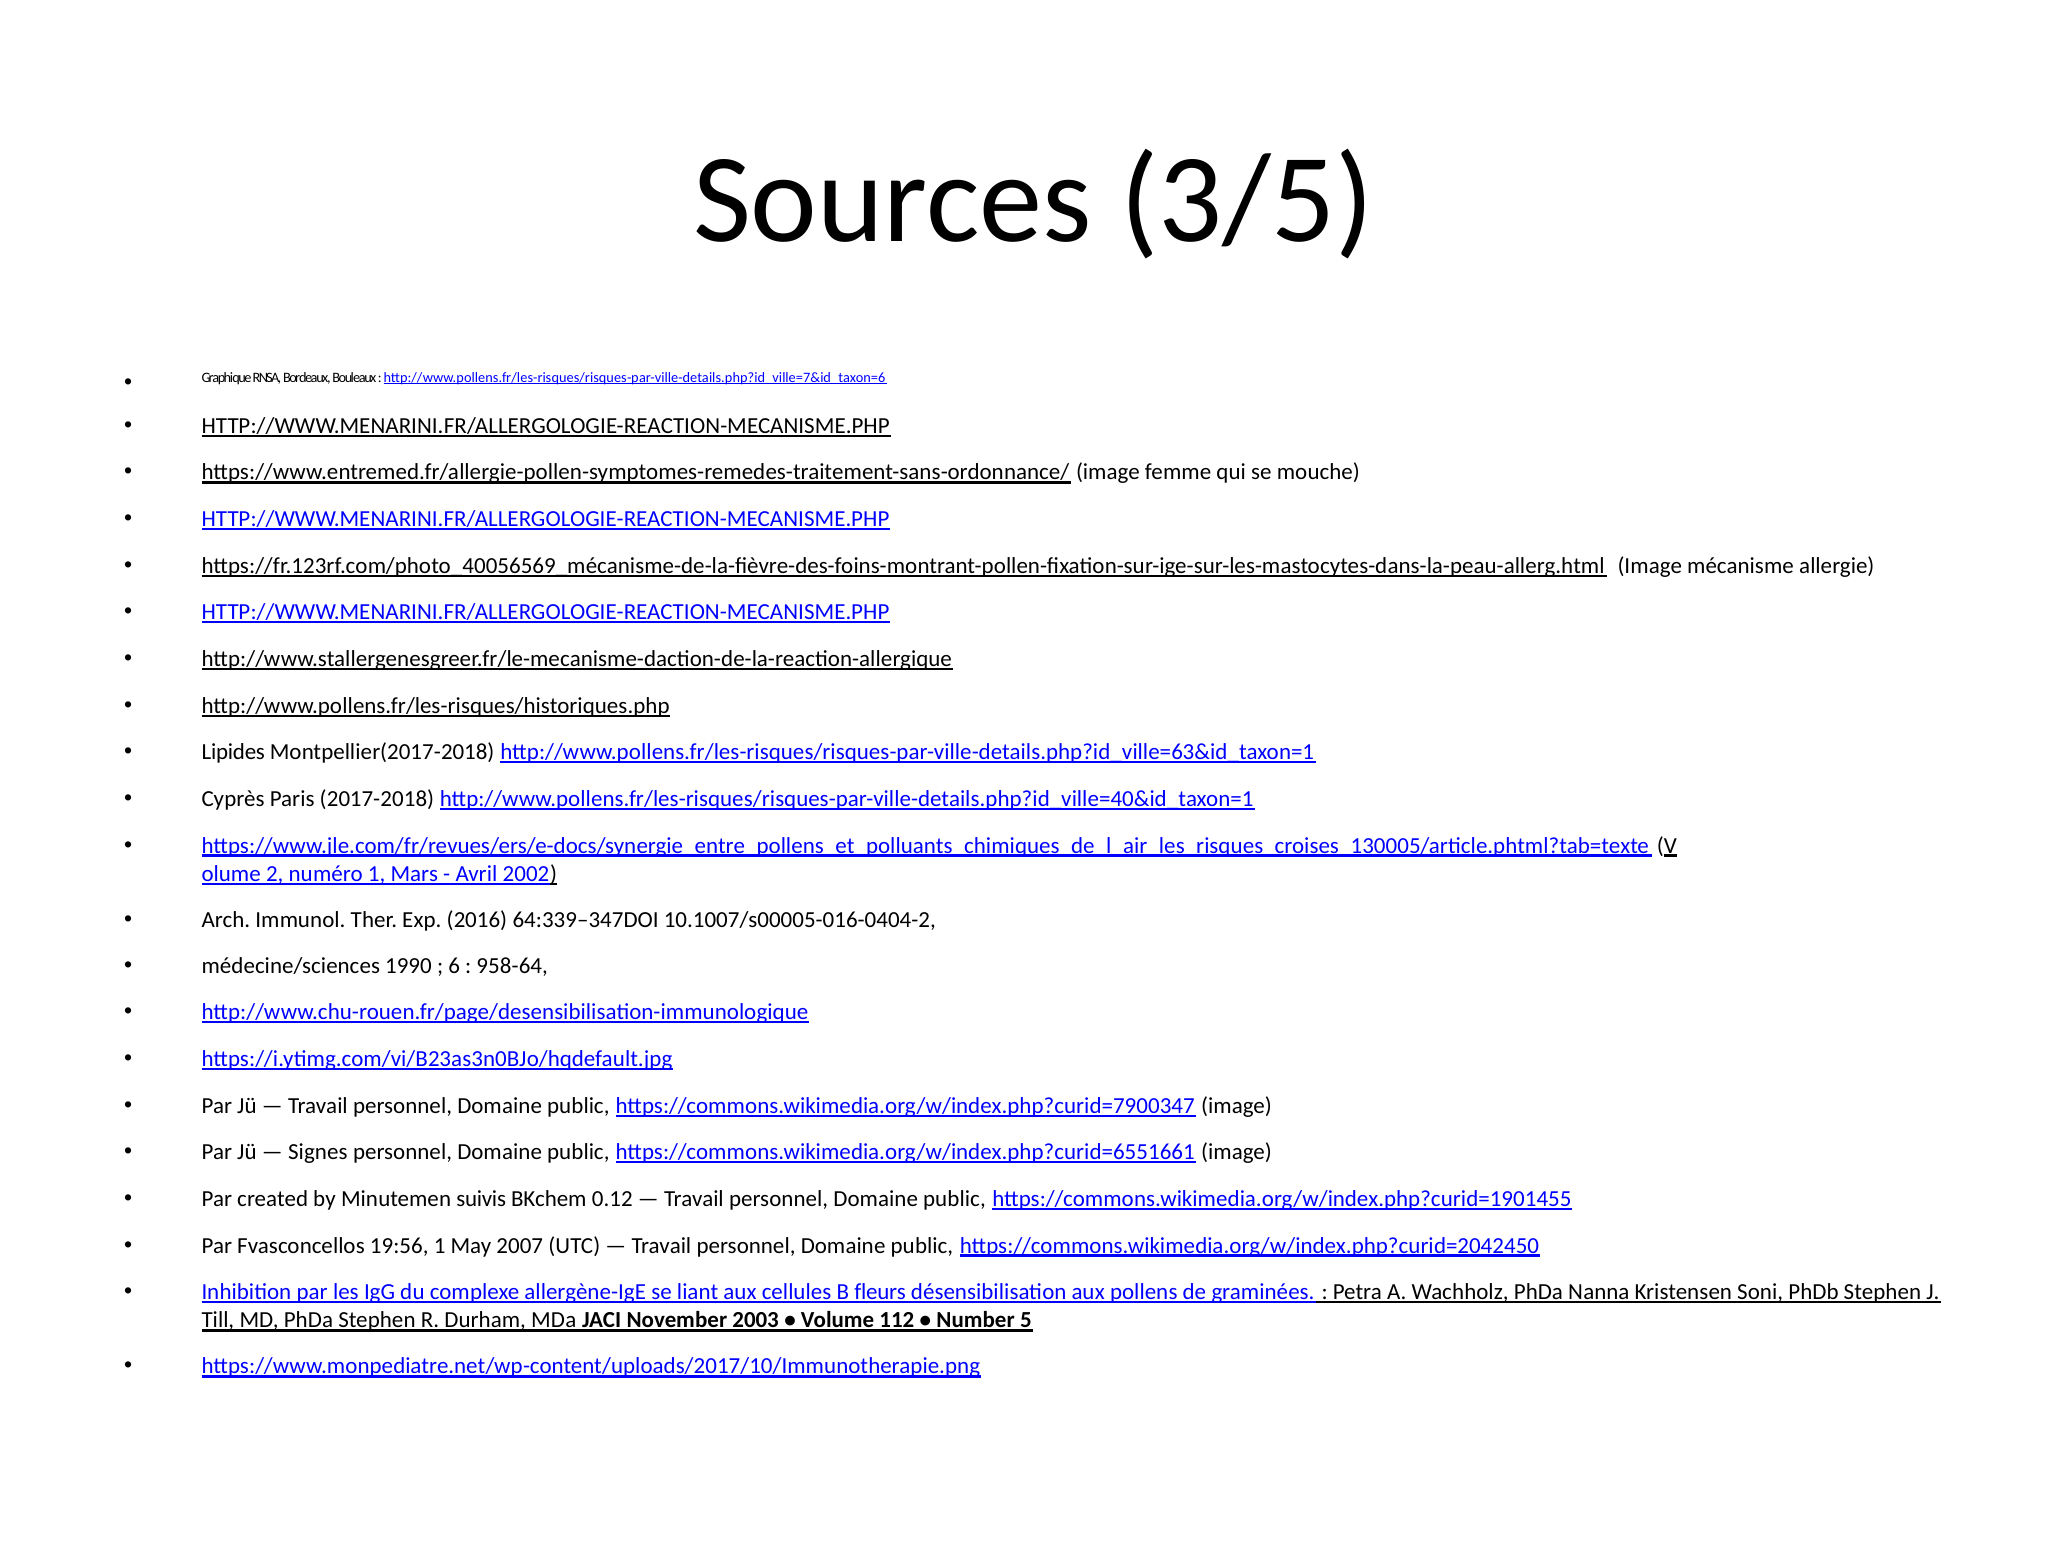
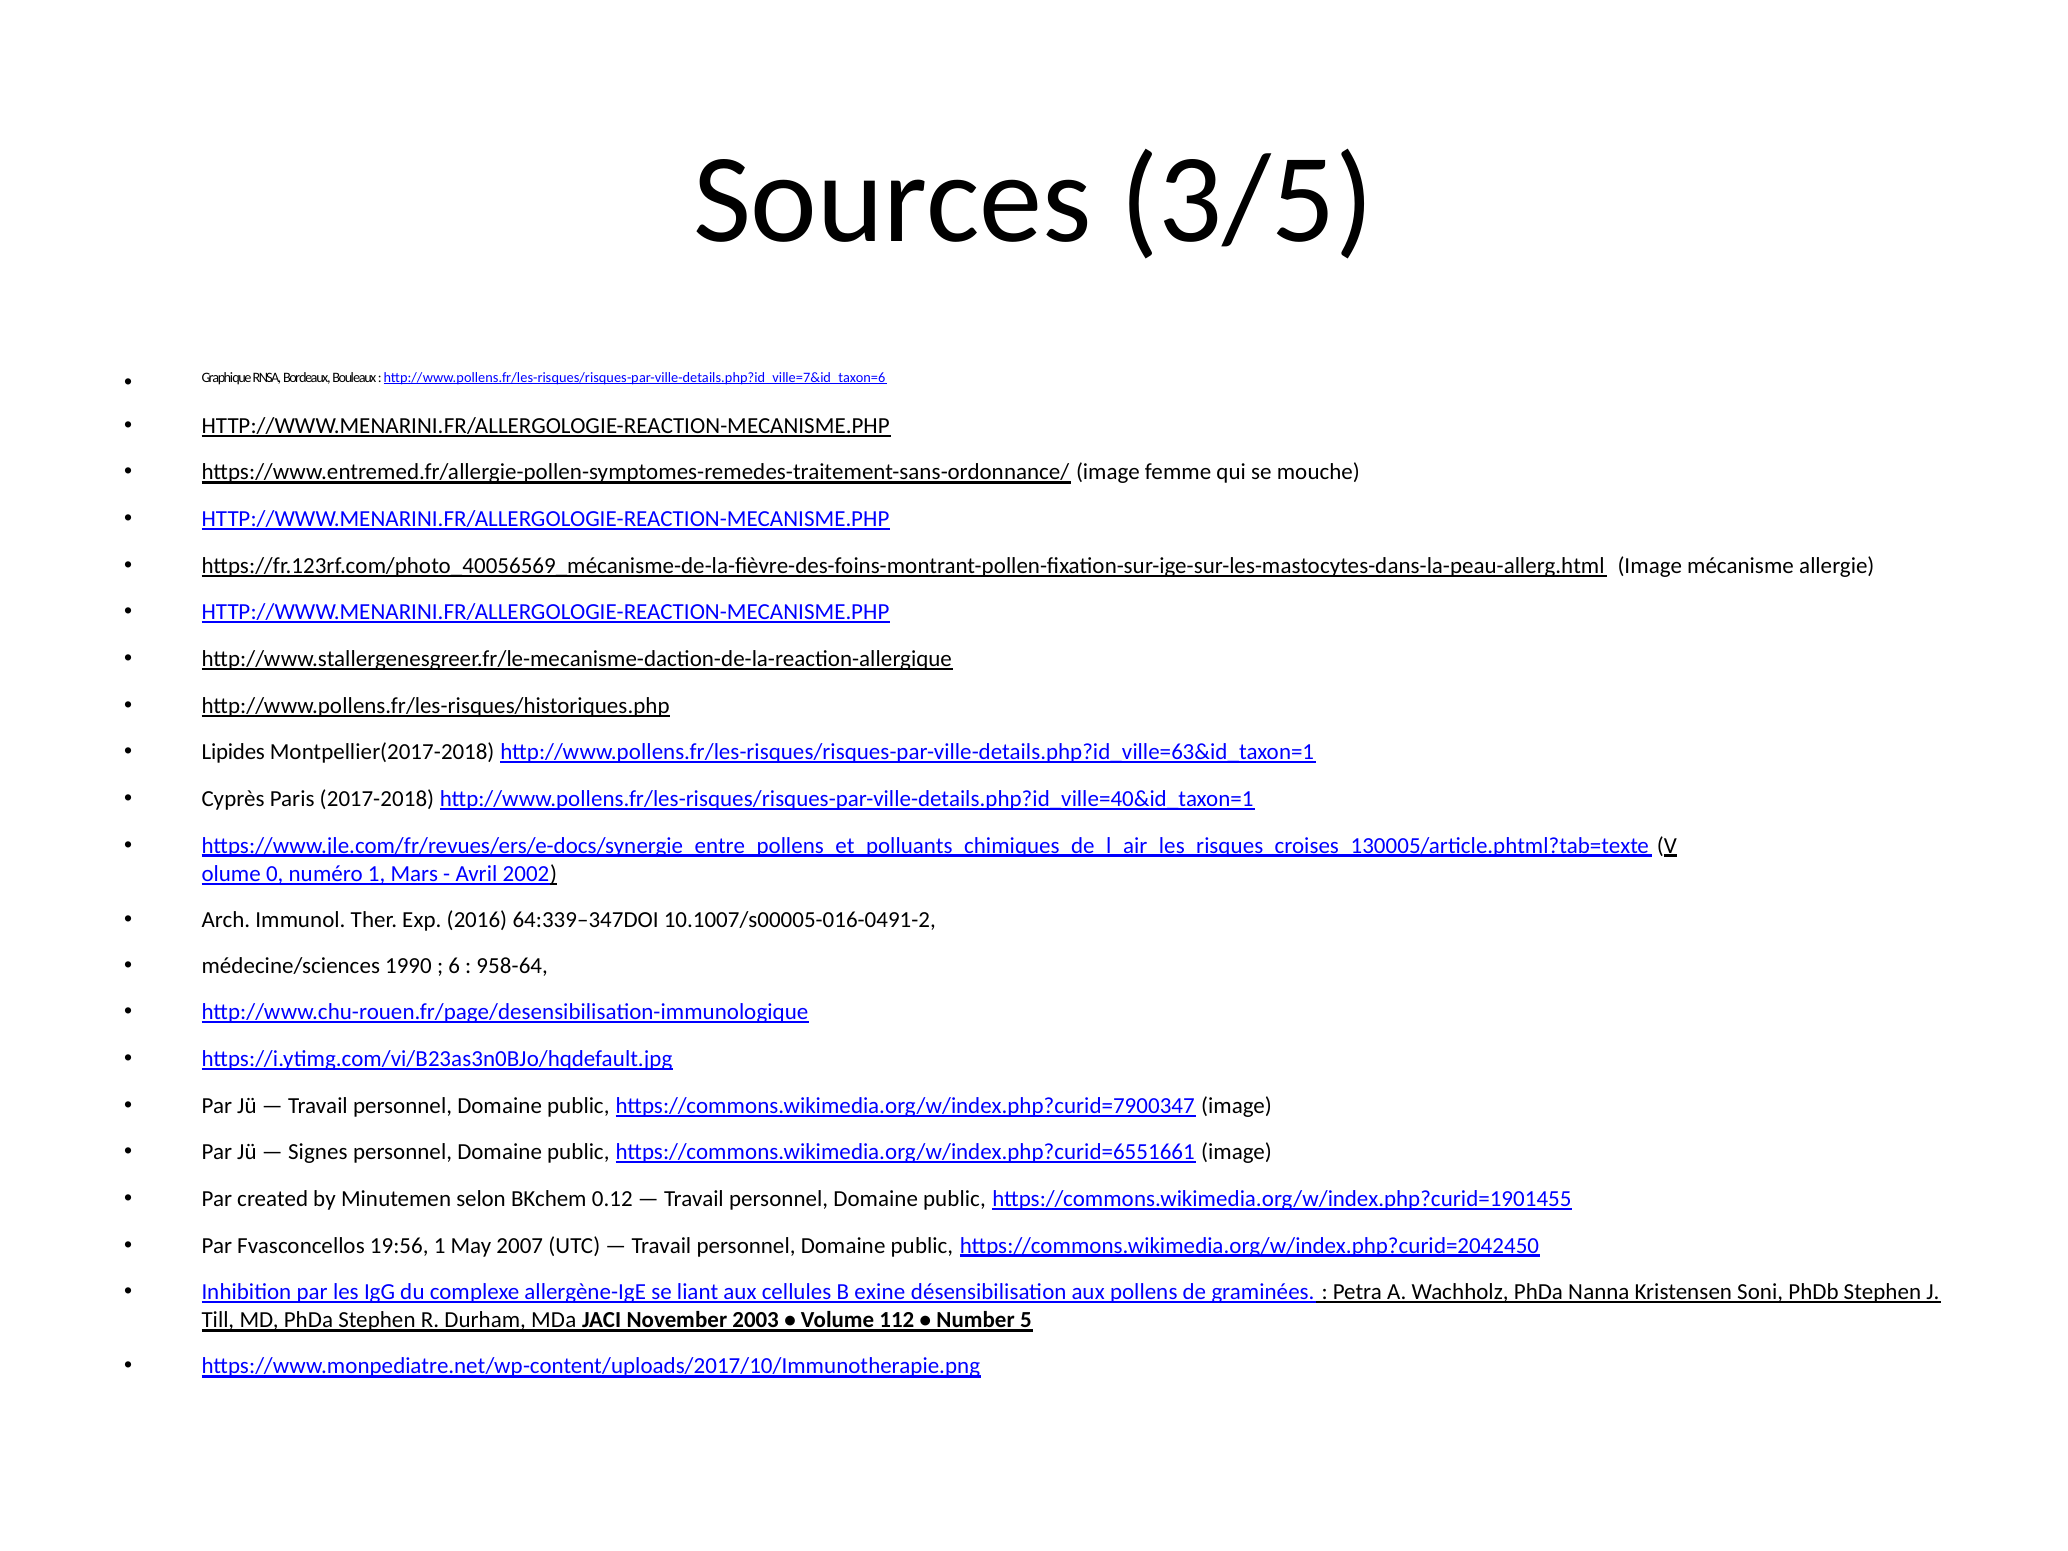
2: 2 -> 0 (275, 874)
10.1007/s00005-016-0404-2: 10.1007/s00005-016-0404-2 -> 10.1007/s00005-016-0491-2 (800, 920)
suivis: suivis -> selon (481, 1199)
fleurs: fleurs -> exine (880, 1292)
